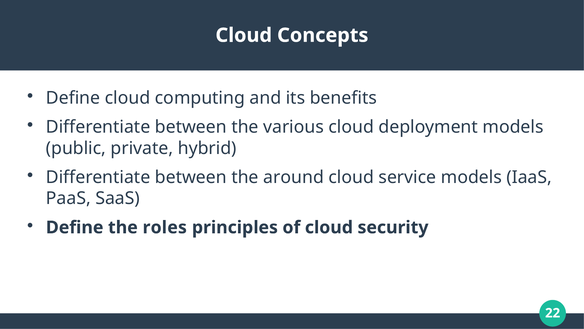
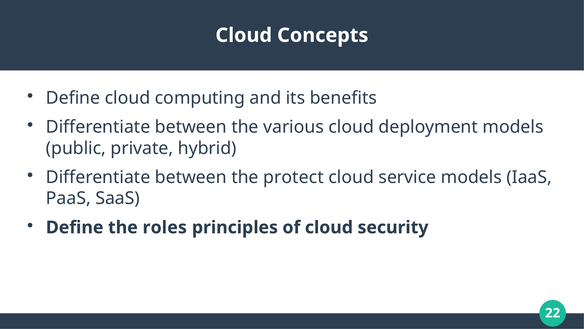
around: around -> protect (294, 177)
